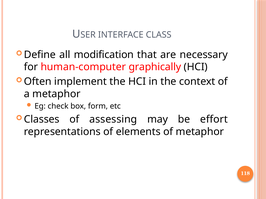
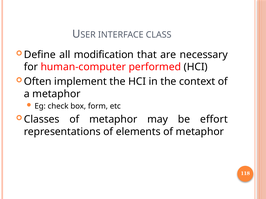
graphically: graphically -> performed (155, 67)
Classes of assessing: assessing -> metaphor (113, 120)
